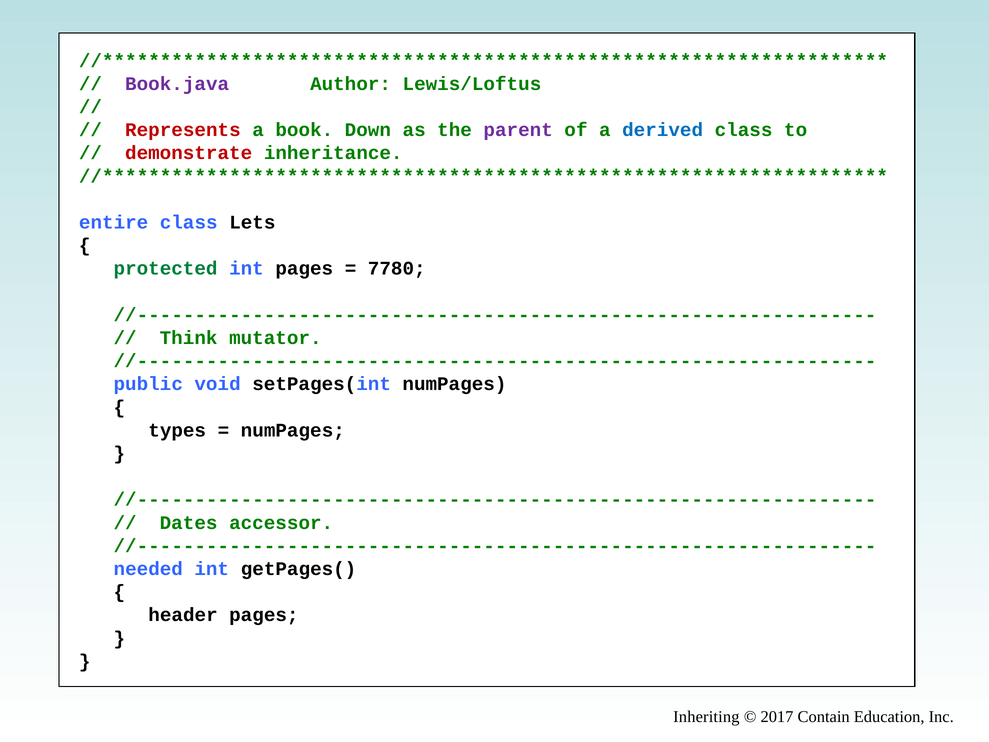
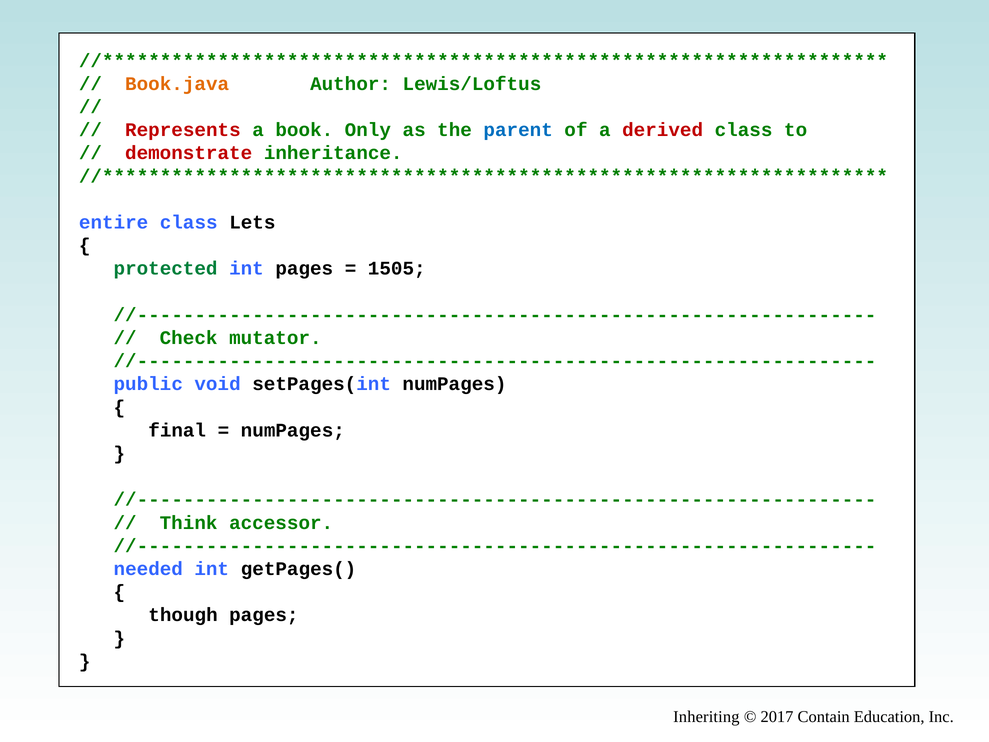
Book.java colour: purple -> orange (177, 84)
Down: Down -> Only (368, 130)
parent colour: purple -> blue (518, 130)
derived colour: blue -> red (663, 130)
7780: 7780 -> 1505 (397, 269)
Think: Think -> Check (189, 338)
types: types -> final (177, 430)
Dates: Dates -> Think (189, 522)
header: header -> though (183, 615)
